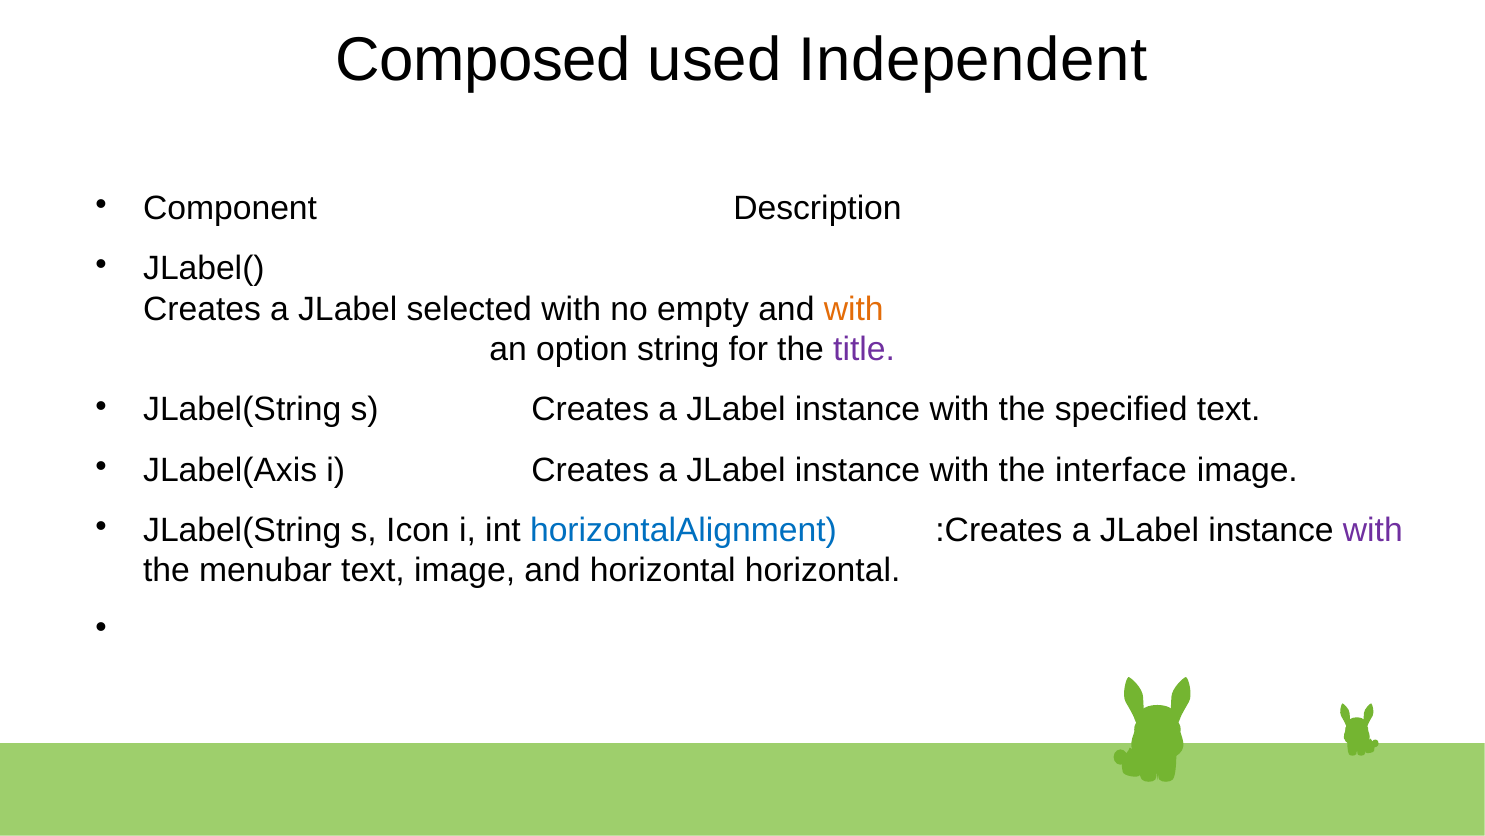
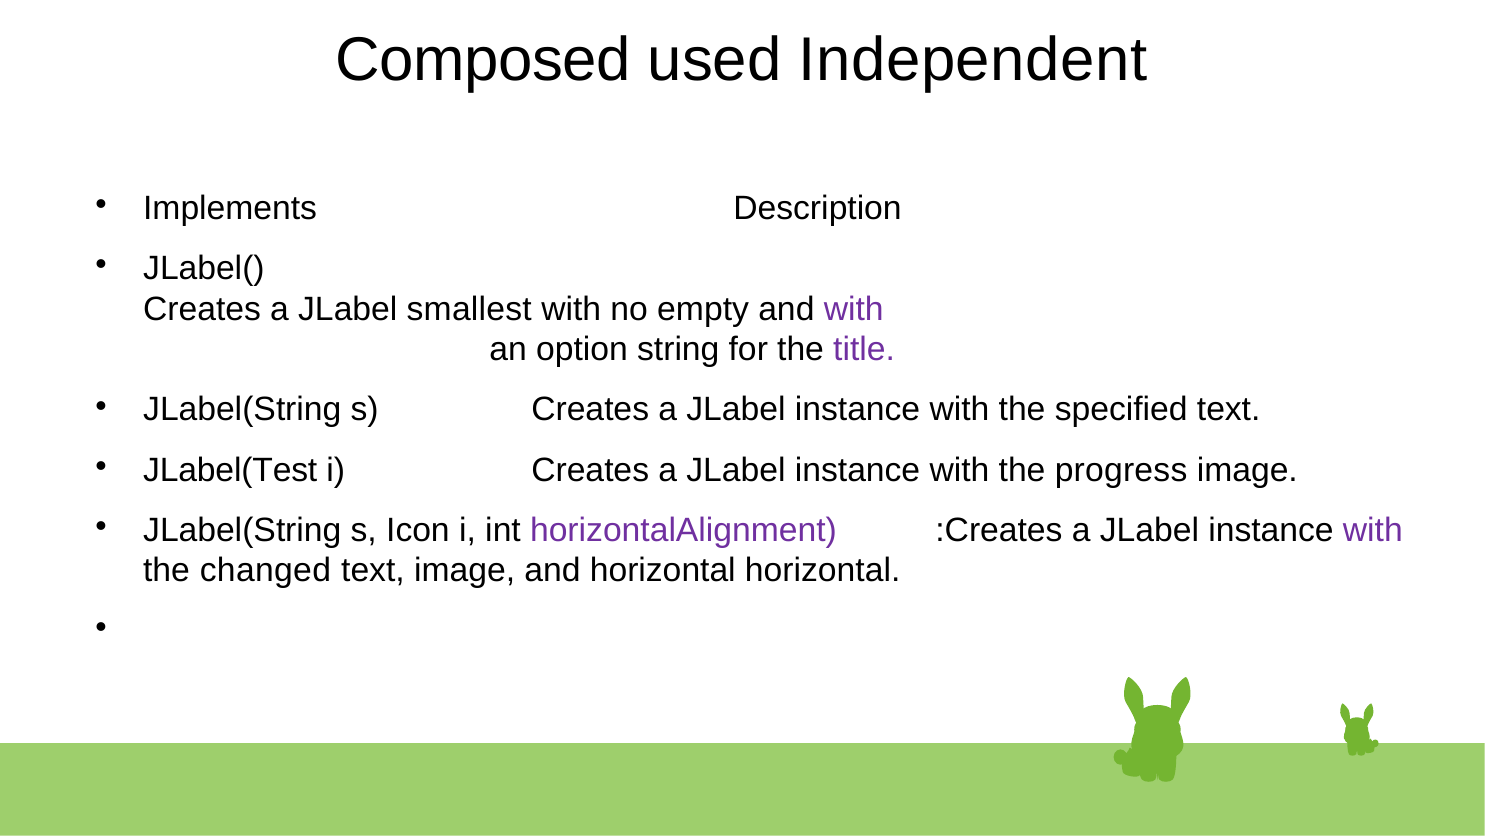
Component: Component -> Implements (230, 208)
selected: selected -> smallest (469, 309)
with colour: orange -> purple (854, 309)
JLabel(Axis: JLabel(Axis -> JLabel(Test (230, 470)
interface: interface -> progress (1121, 470)
horizontalAlignment colour: blue -> purple (683, 530)
menubar: menubar -> changed (265, 570)
